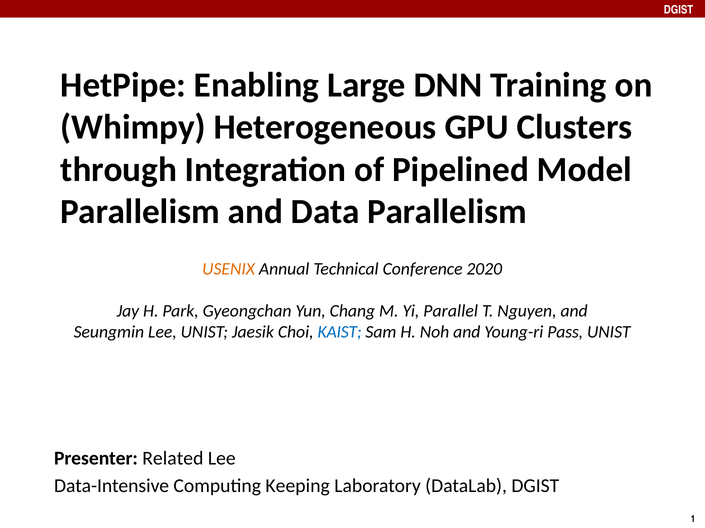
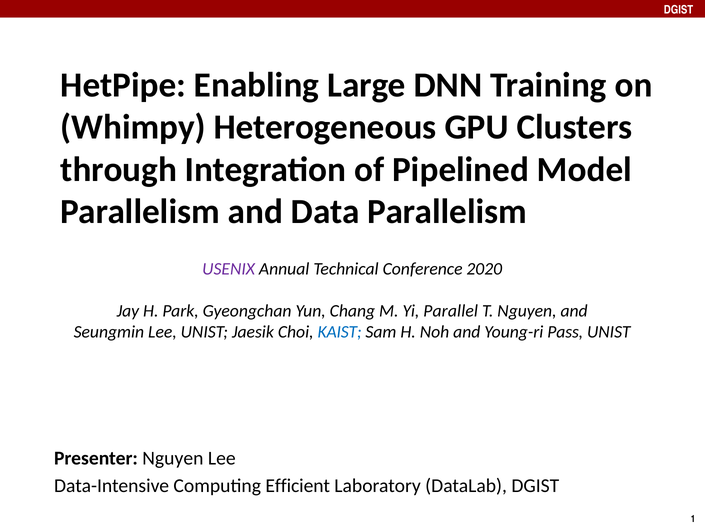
USENIX colour: orange -> purple (229, 269)
Presenter Related: Related -> Nguyen (173, 459)
Keeping: Keeping -> Efficient (298, 486)
